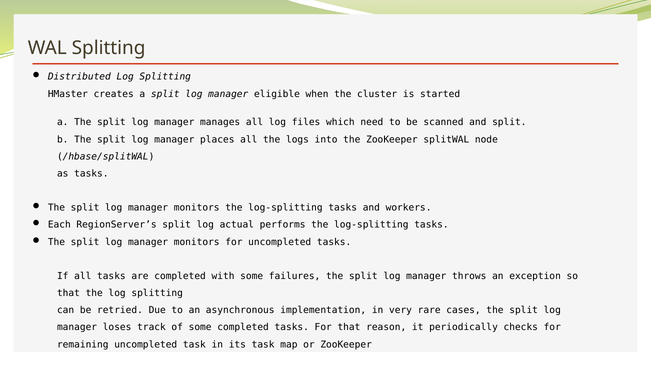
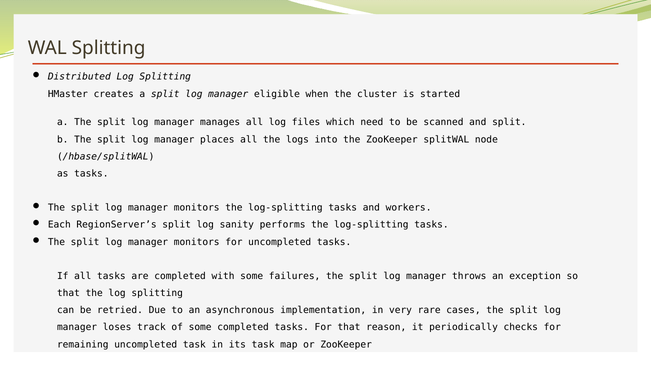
actual: actual -> sanity (237, 225)
